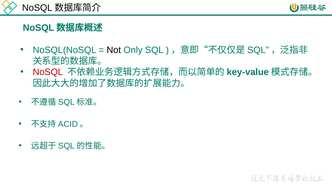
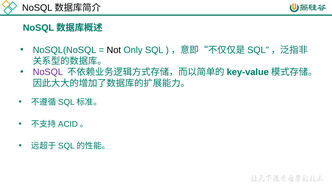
NoSQL colour: red -> purple (48, 72)
